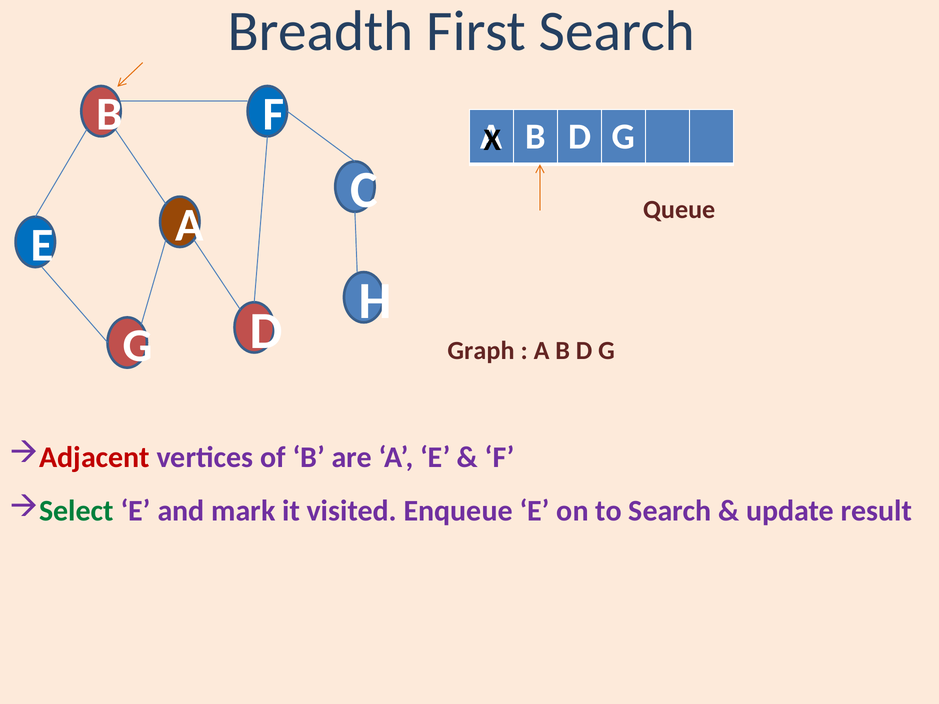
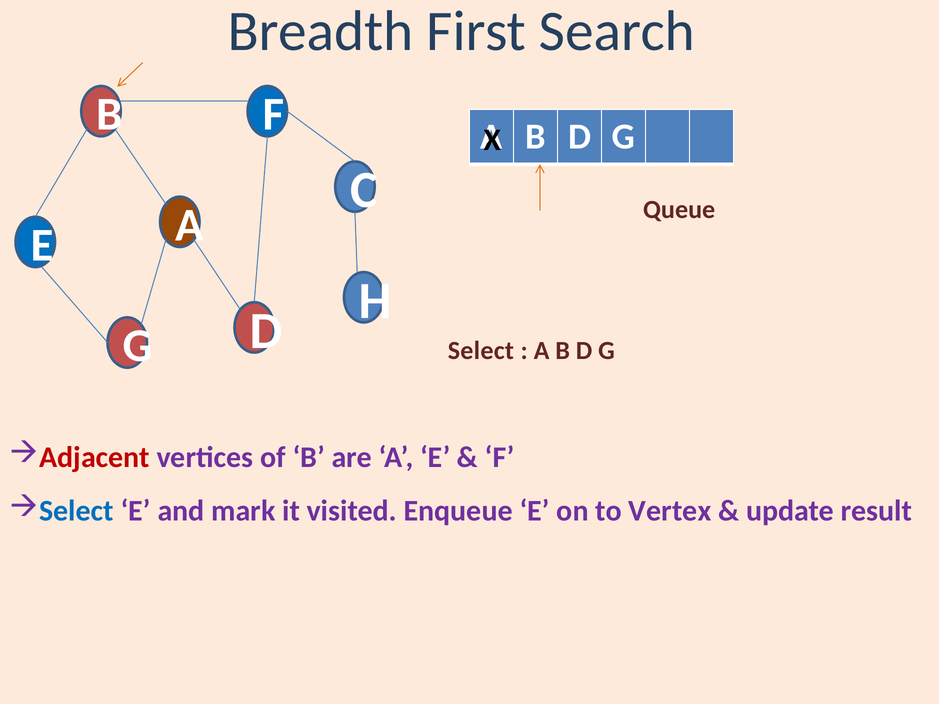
Graph: Graph -> Select (481, 351)
Select colour: green -> blue (77, 511)
to Search: Search -> Vertex (670, 511)
